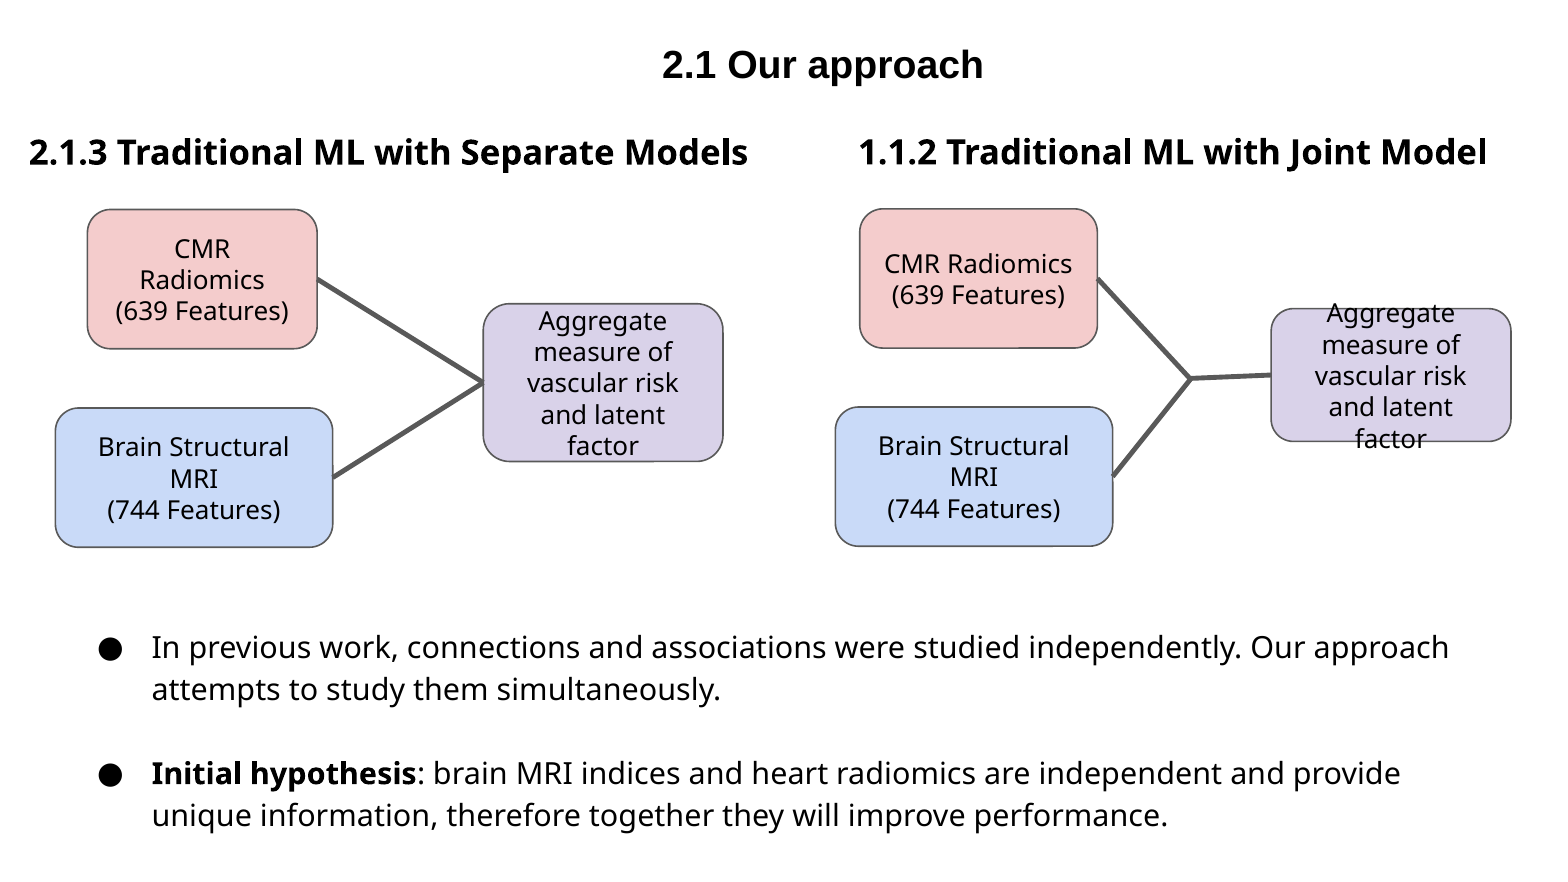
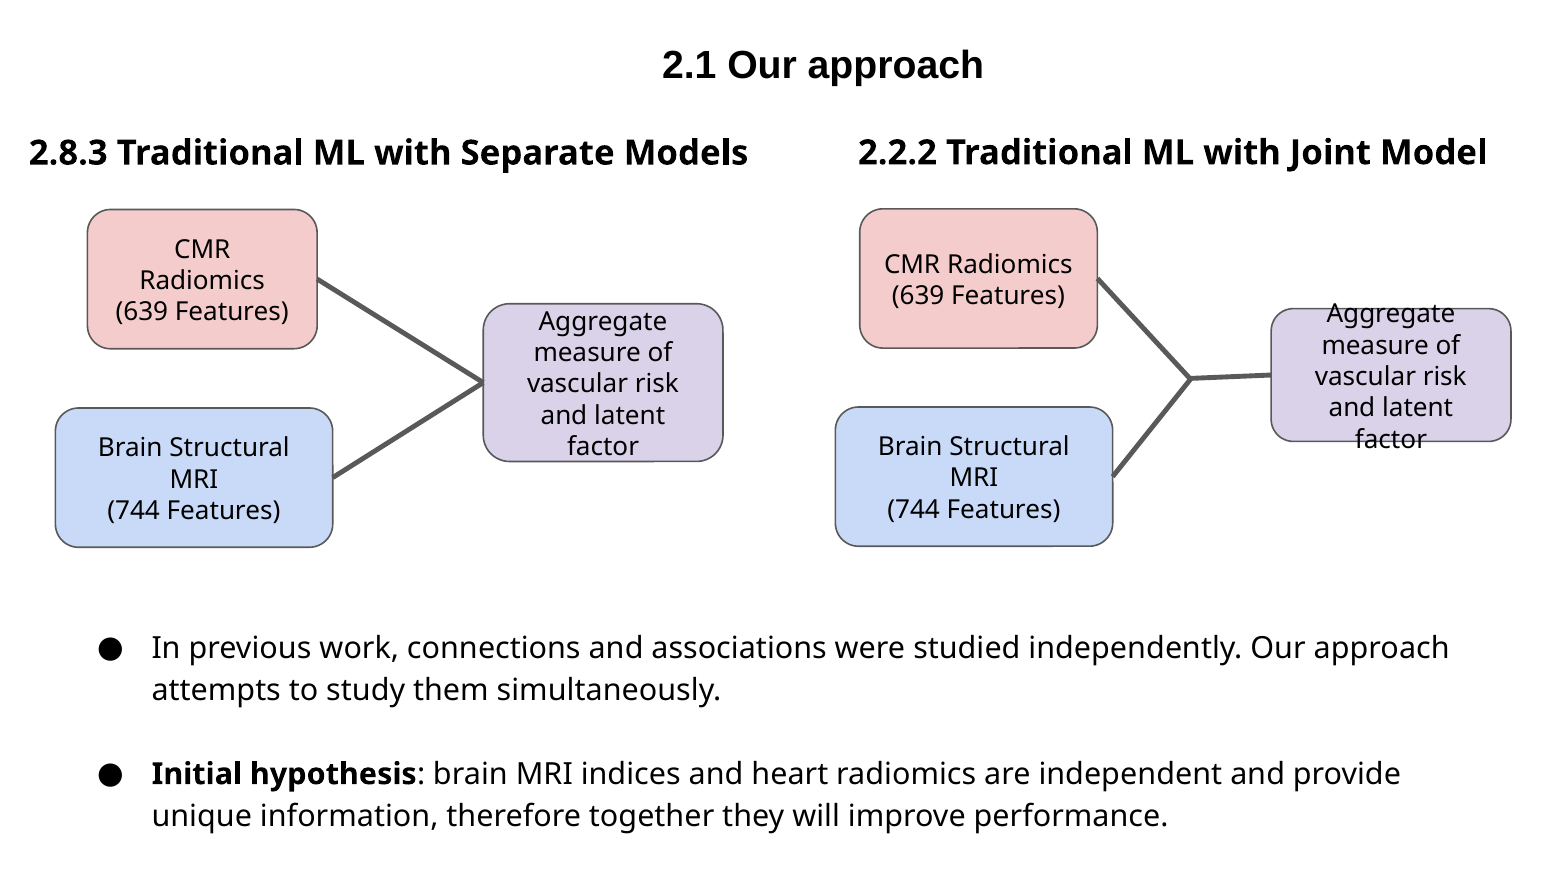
2.1.3: 2.1.3 -> 2.8.3 (68, 153)
1.1.2: 1.1.2 -> 2.2.2 (897, 153)
